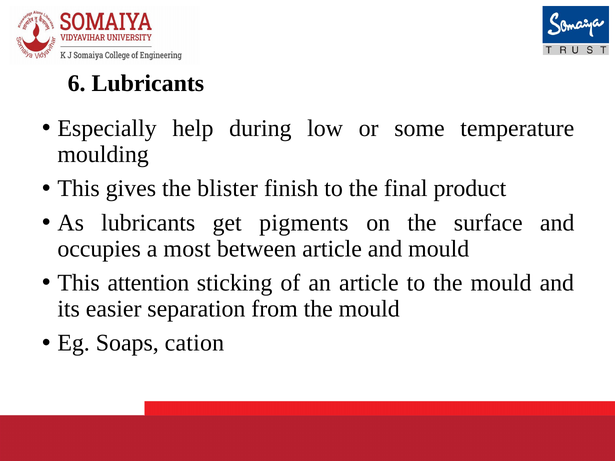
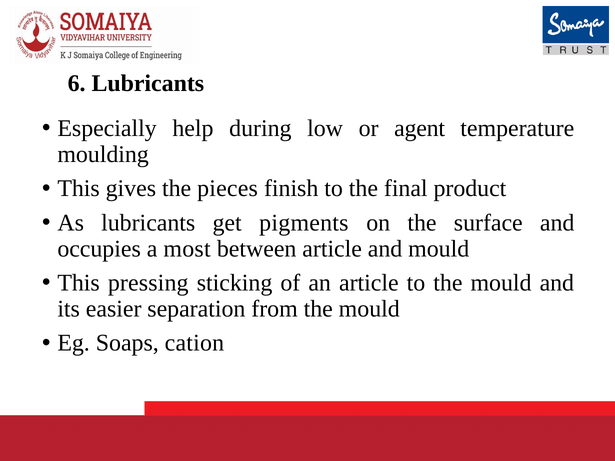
some: some -> agent (420, 129)
blister: blister -> pieces (228, 189)
attention: attention -> pressing (148, 283)
